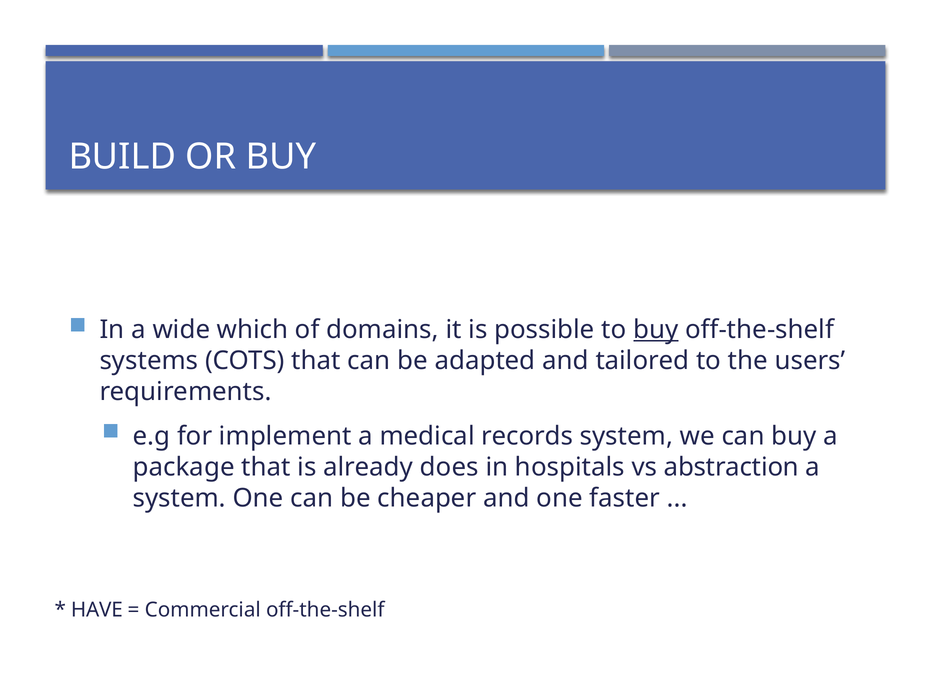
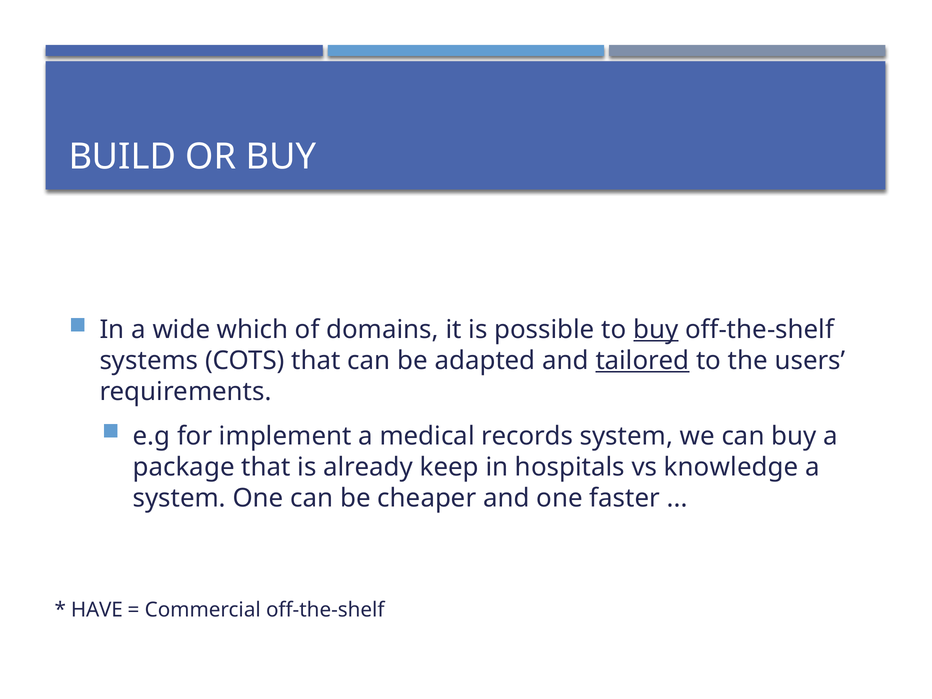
tailored underline: none -> present (642, 361)
does: does -> keep (449, 467)
abstraction: abstraction -> knowledge (731, 467)
